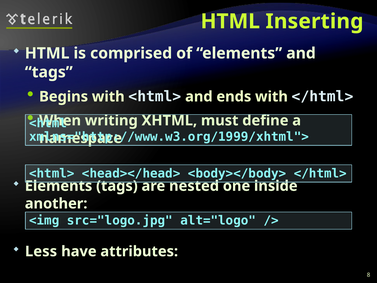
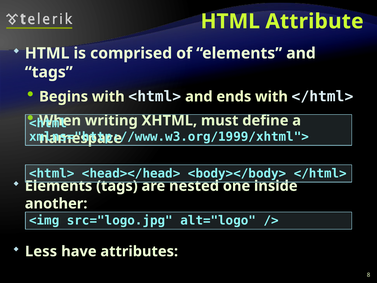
Inserting: Inserting -> Attribute (314, 21)
